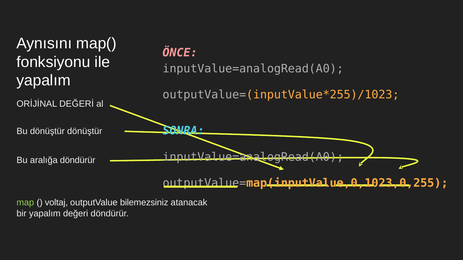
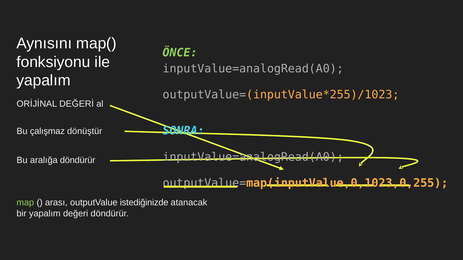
ÖNCE colour: pink -> light green (180, 53)
Bu dönüştür: dönüştür -> çalışmaz (47, 131)
voltaj: voltaj -> arası (56, 203)
bilemezsiniz: bilemezsiniz -> istediğinizde (144, 203)
